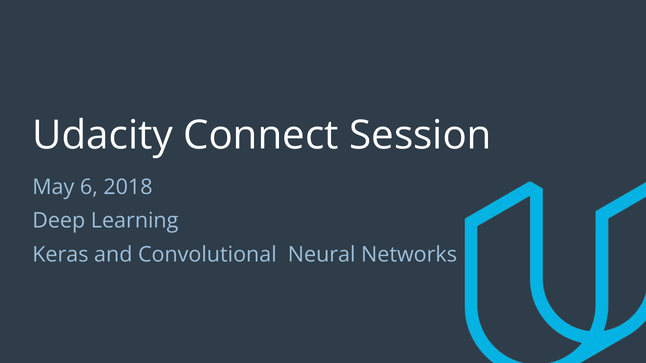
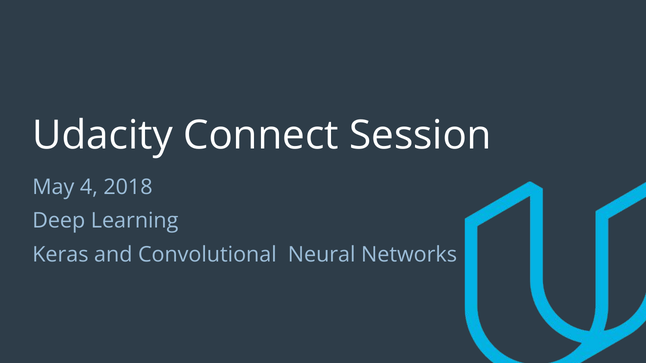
6: 6 -> 4 (89, 187)
